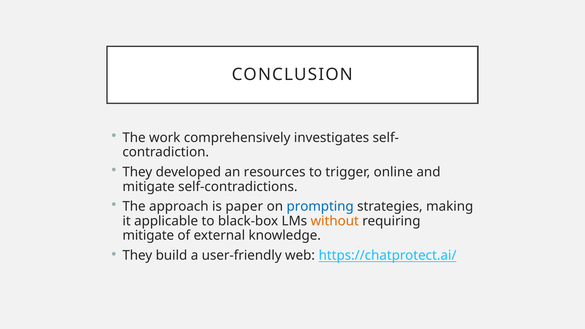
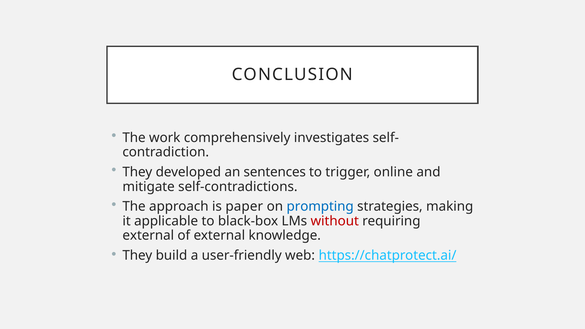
resources: resources -> sentences (275, 172)
without colour: orange -> red (335, 221)
mitigate: mitigate -> external (148, 236)
